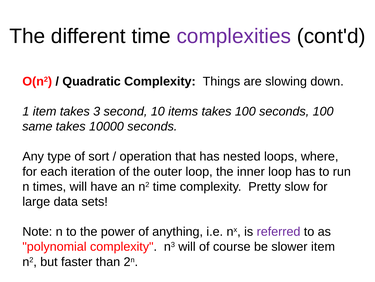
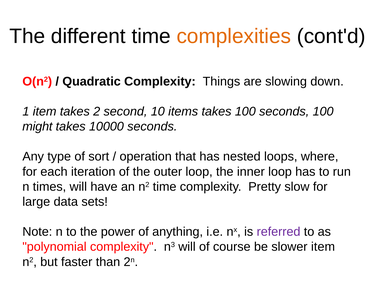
complexities colour: purple -> orange (234, 36)
3: 3 -> 2 (97, 111)
same: same -> might (37, 126)
